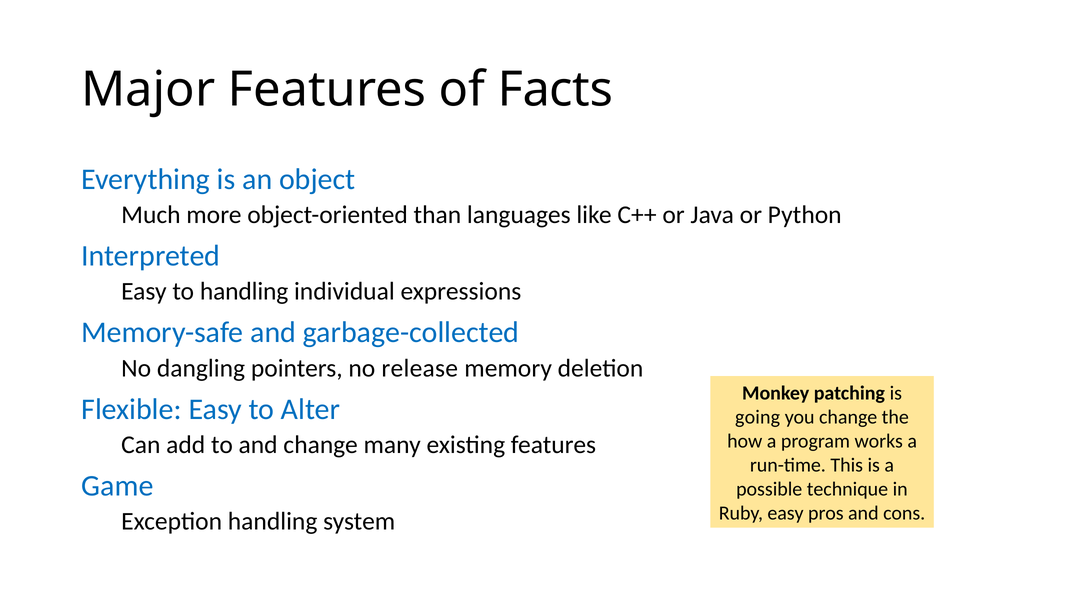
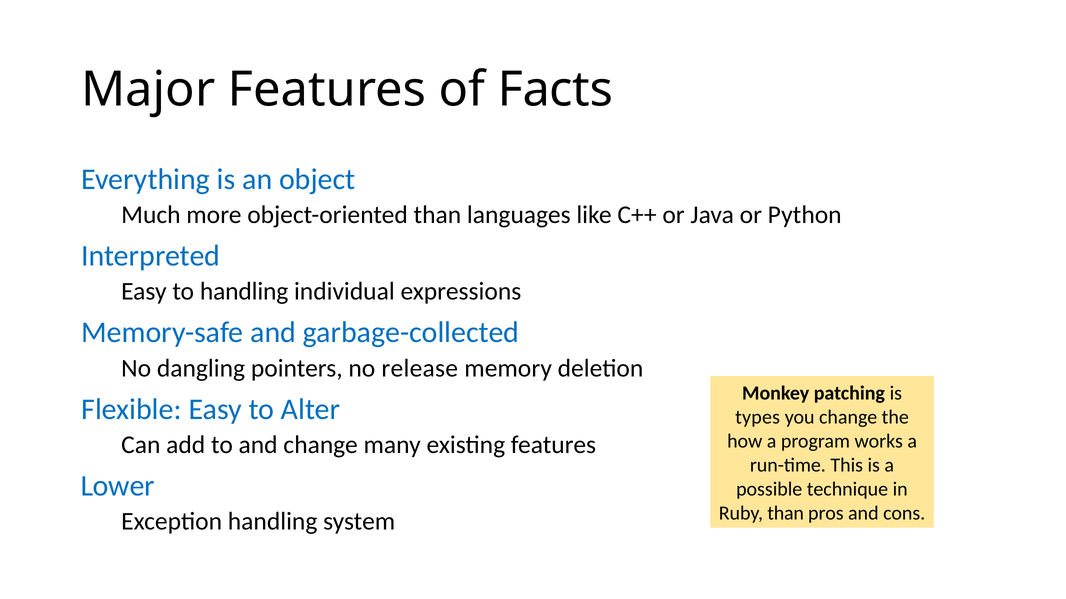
going: going -> types (758, 418)
Game: Game -> Lower (118, 486)
Ruby easy: easy -> than (786, 514)
